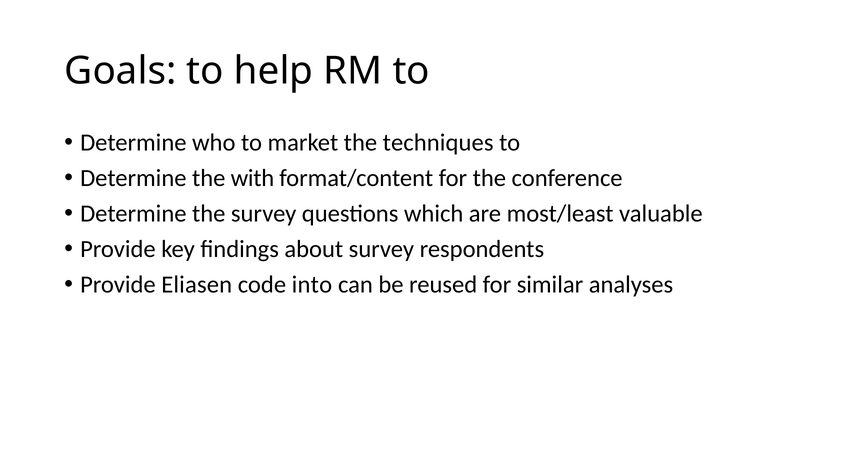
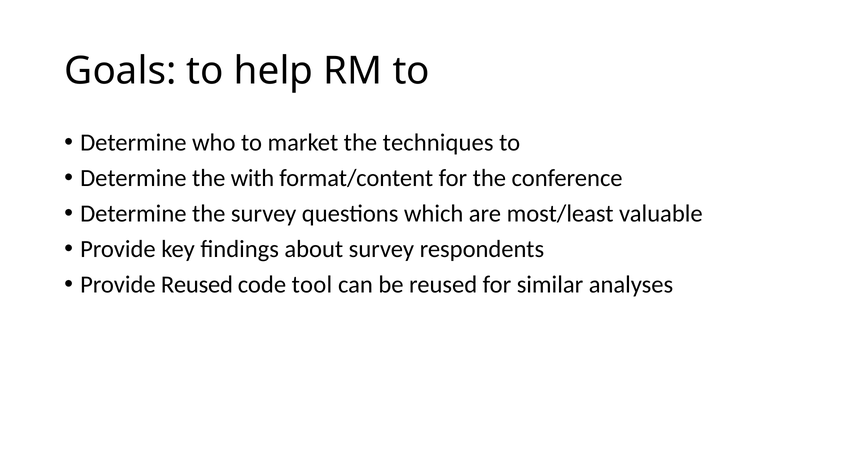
Provide Eliasen: Eliasen -> Reused (197, 284)
into: into -> tool (312, 284)
